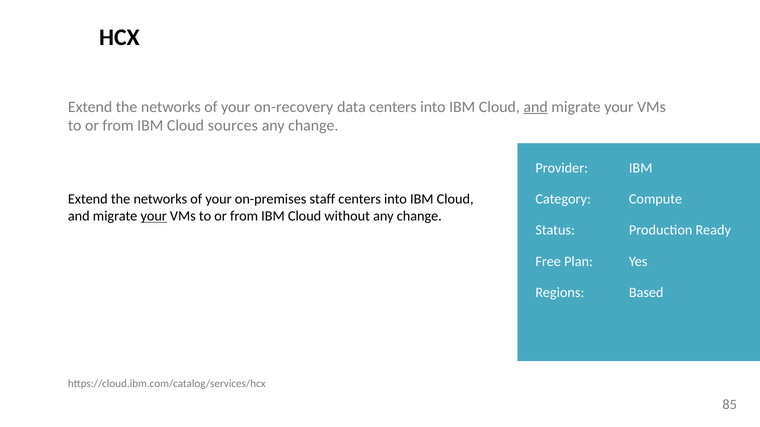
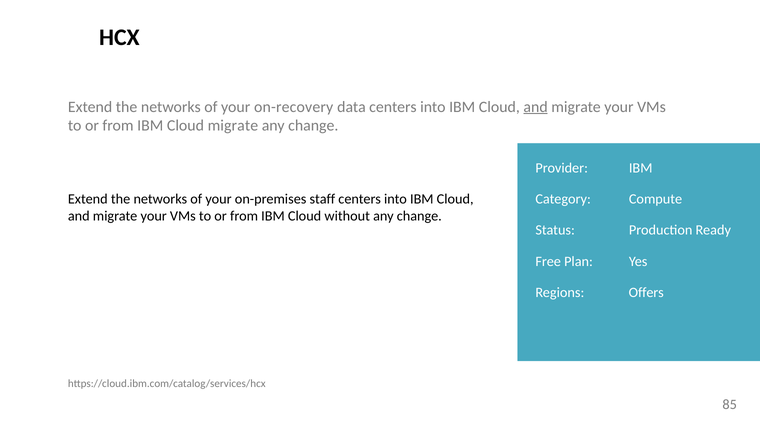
Cloud sources: sources -> migrate (233, 126)
your underline: present -> none (154, 216)
Based: Based -> Offers (646, 293)
